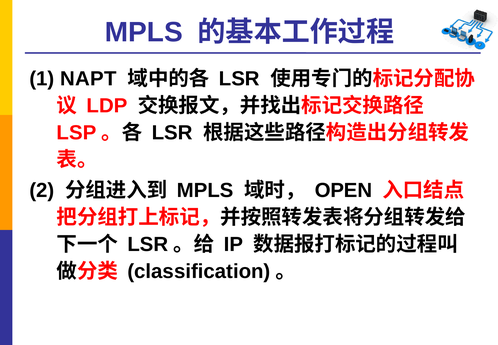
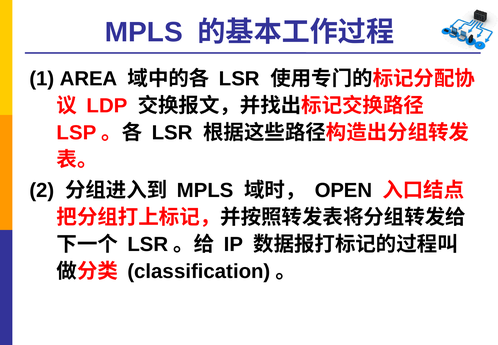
NAPT: NAPT -> AREA (89, 79)
